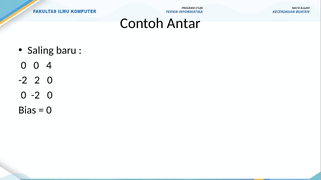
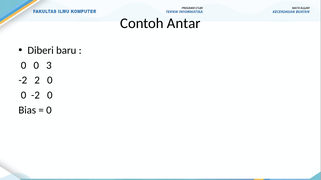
Saling: Saling -> Diberi (41, 51)
4: 4 -> 3 (49, 65)
